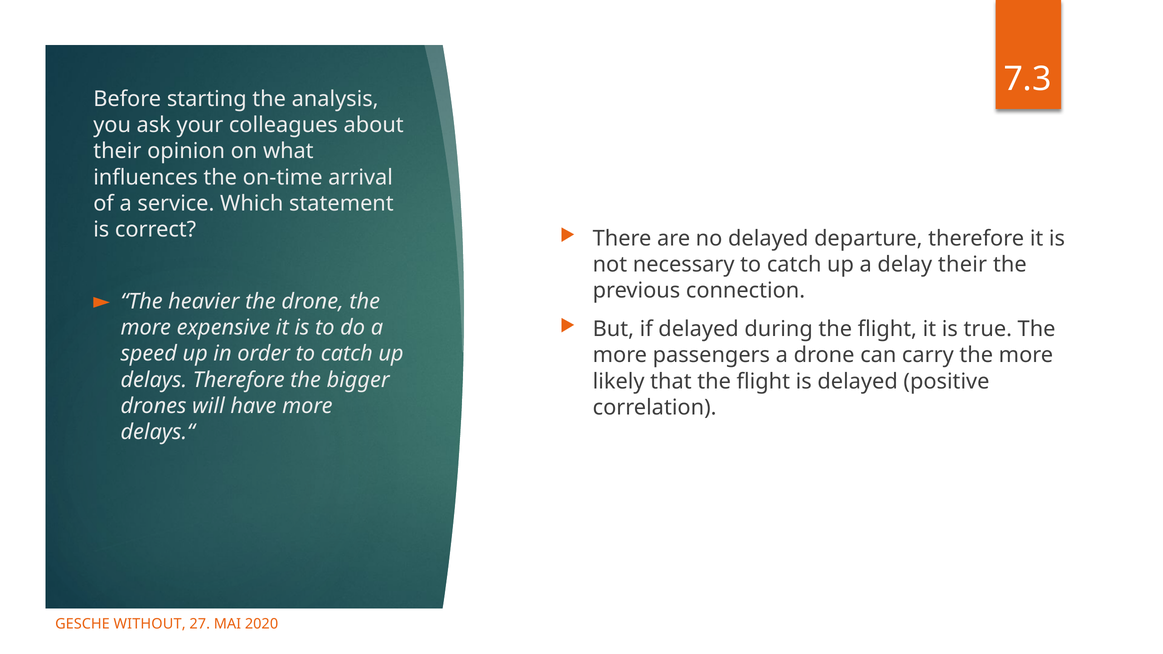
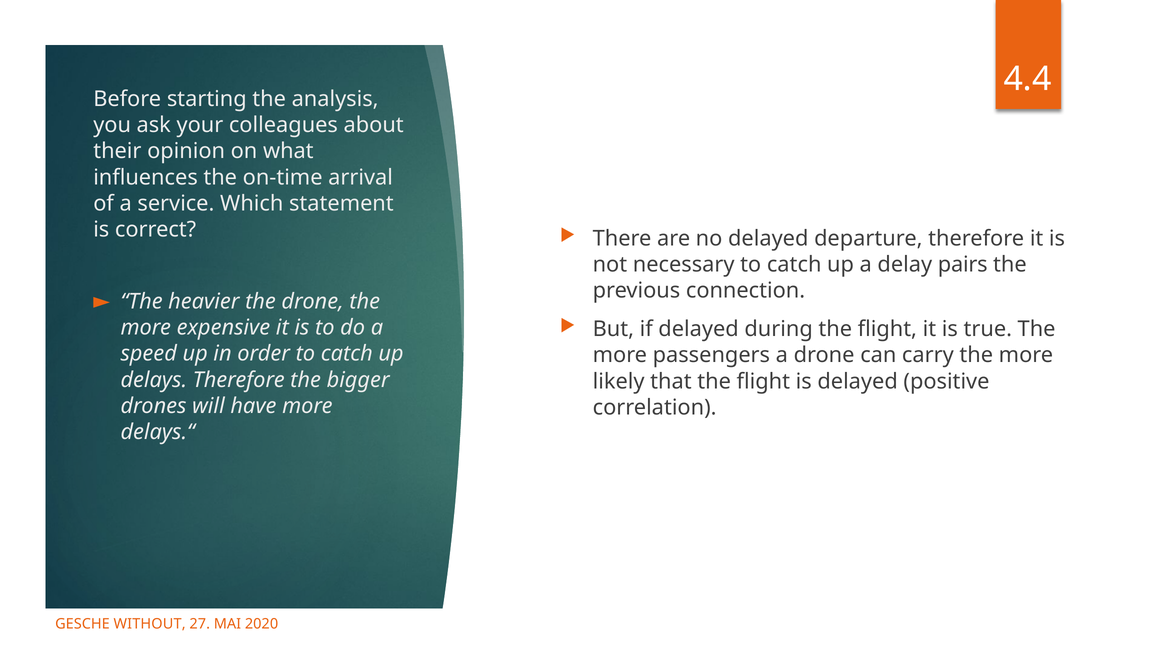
7.3: 7.3 -> 4.4 (1028, 79)
delay their: their -> pairs (963, 265)
